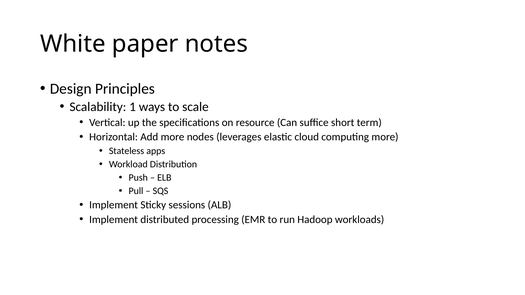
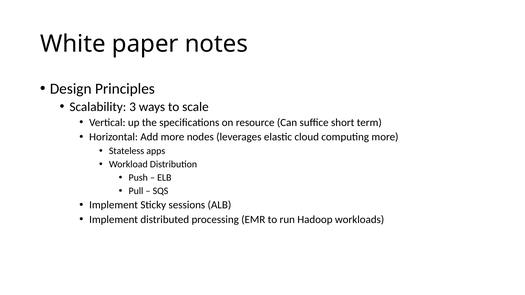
1: 1 -> 3 (133, 107)
